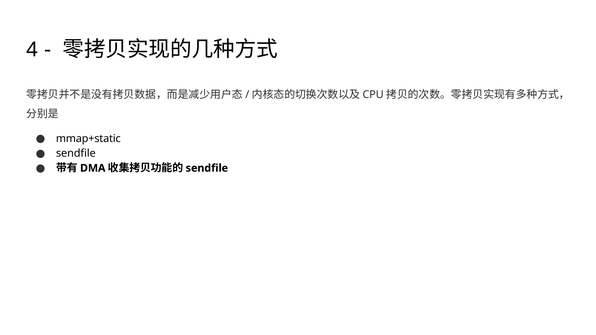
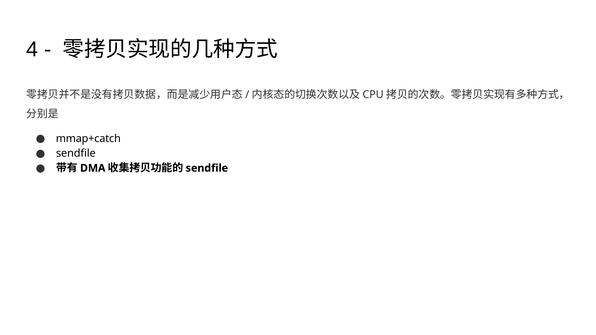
mmap+static: mmap+static -> mmap+catch (88, 139)
